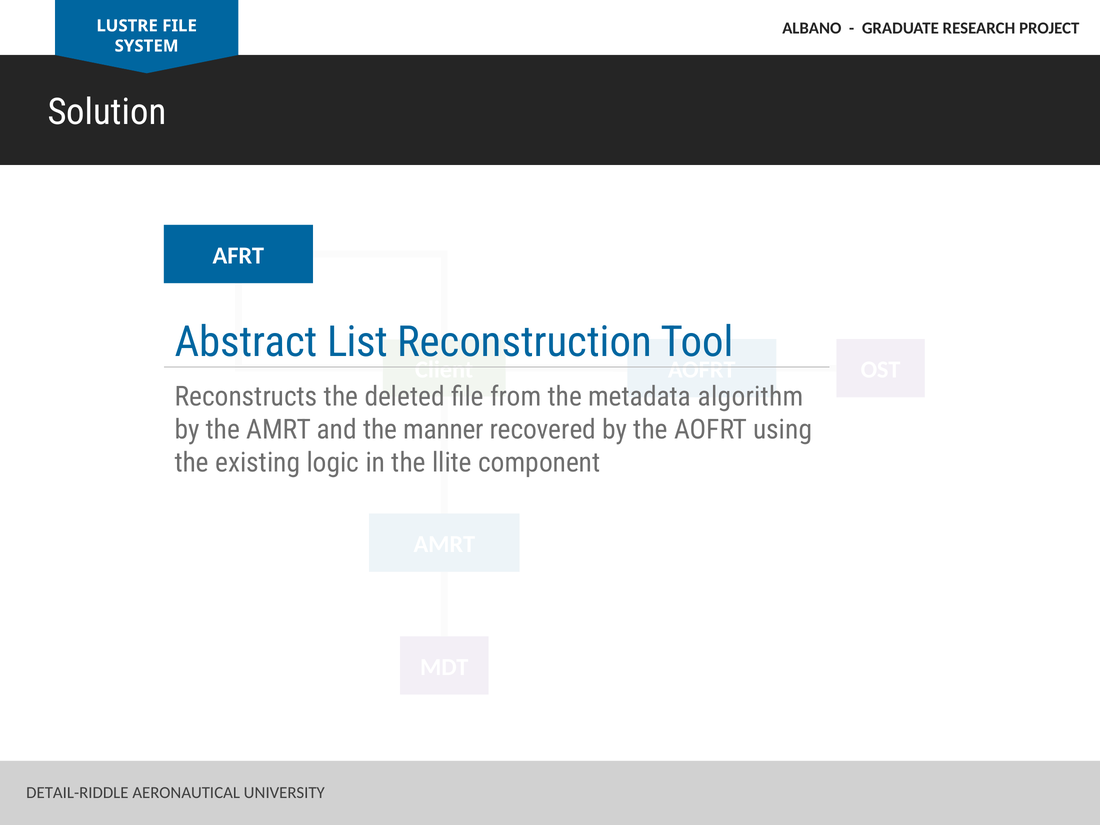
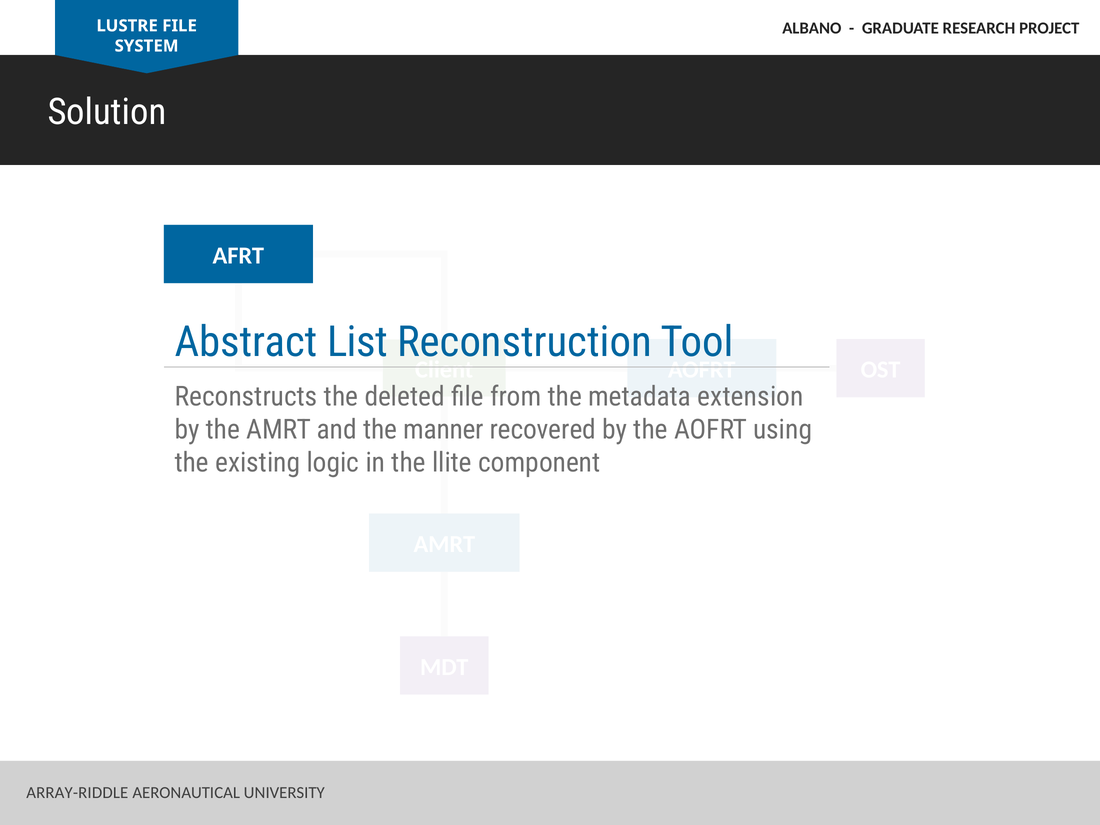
algorithm: algorithm -> extension (751, 397)
DETAIL-RIDDLE: DETAIL-RIDDLE -> ARRAY-RIDDLE (77, 793)
